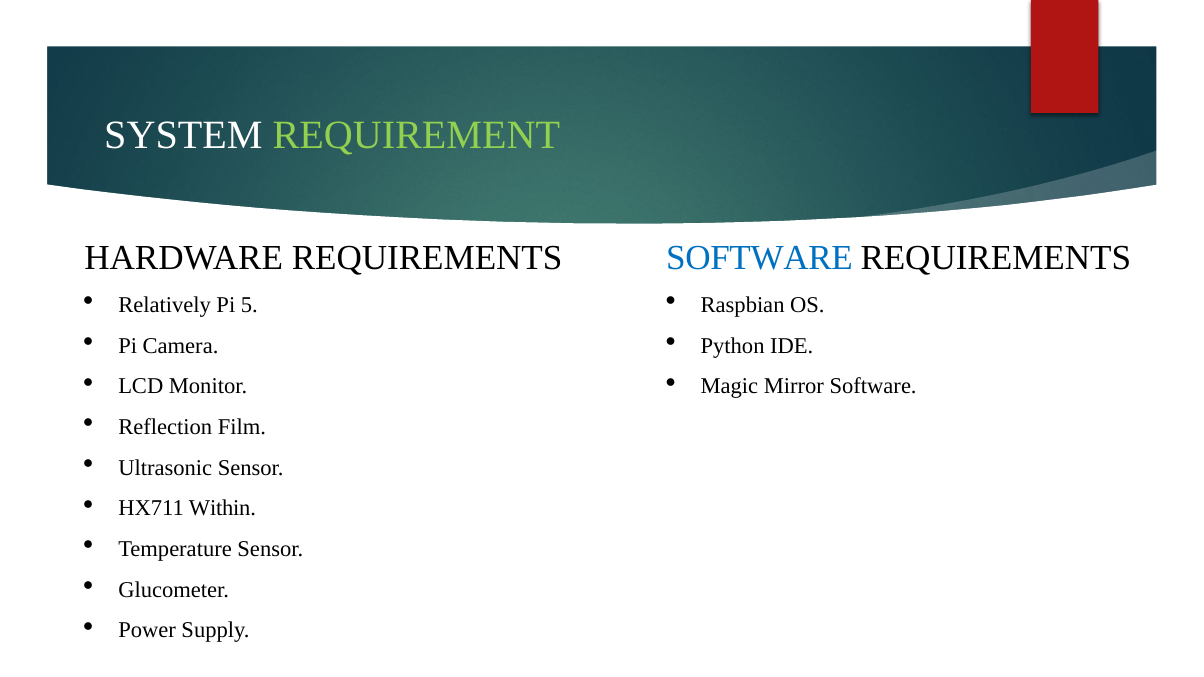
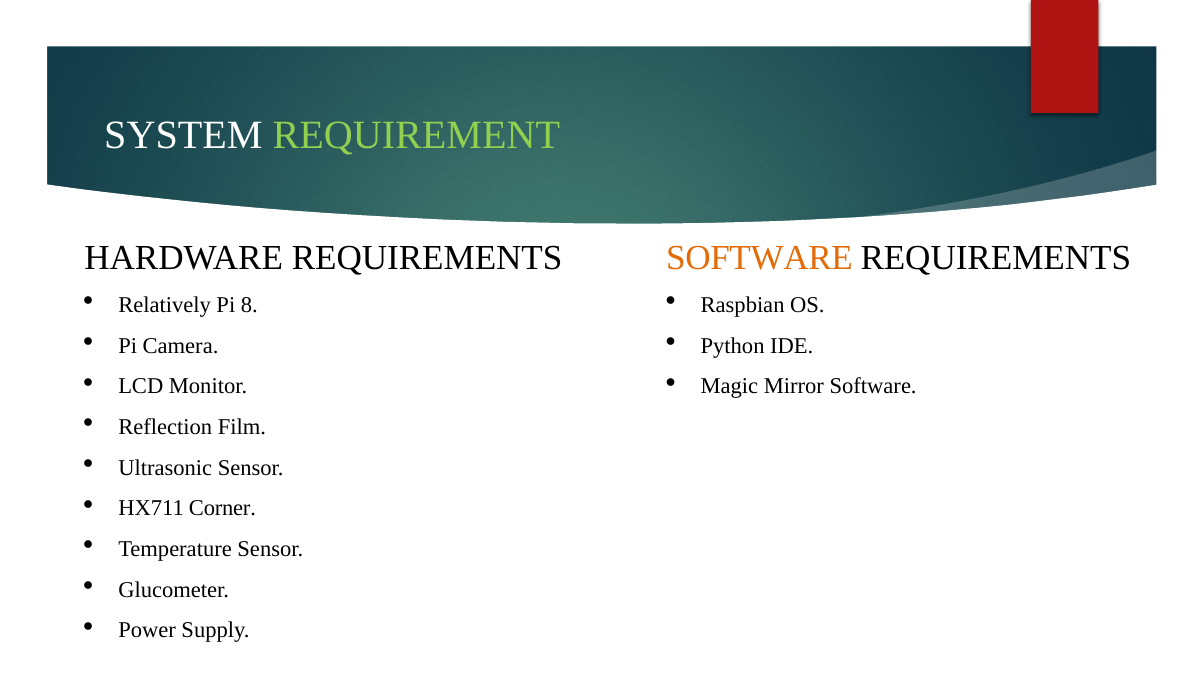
SOFTWARE colour: blue -> orange (759, 258)
5: 5 -> 8 (249, 305)
Within: Within -> Corner (222, 509)
